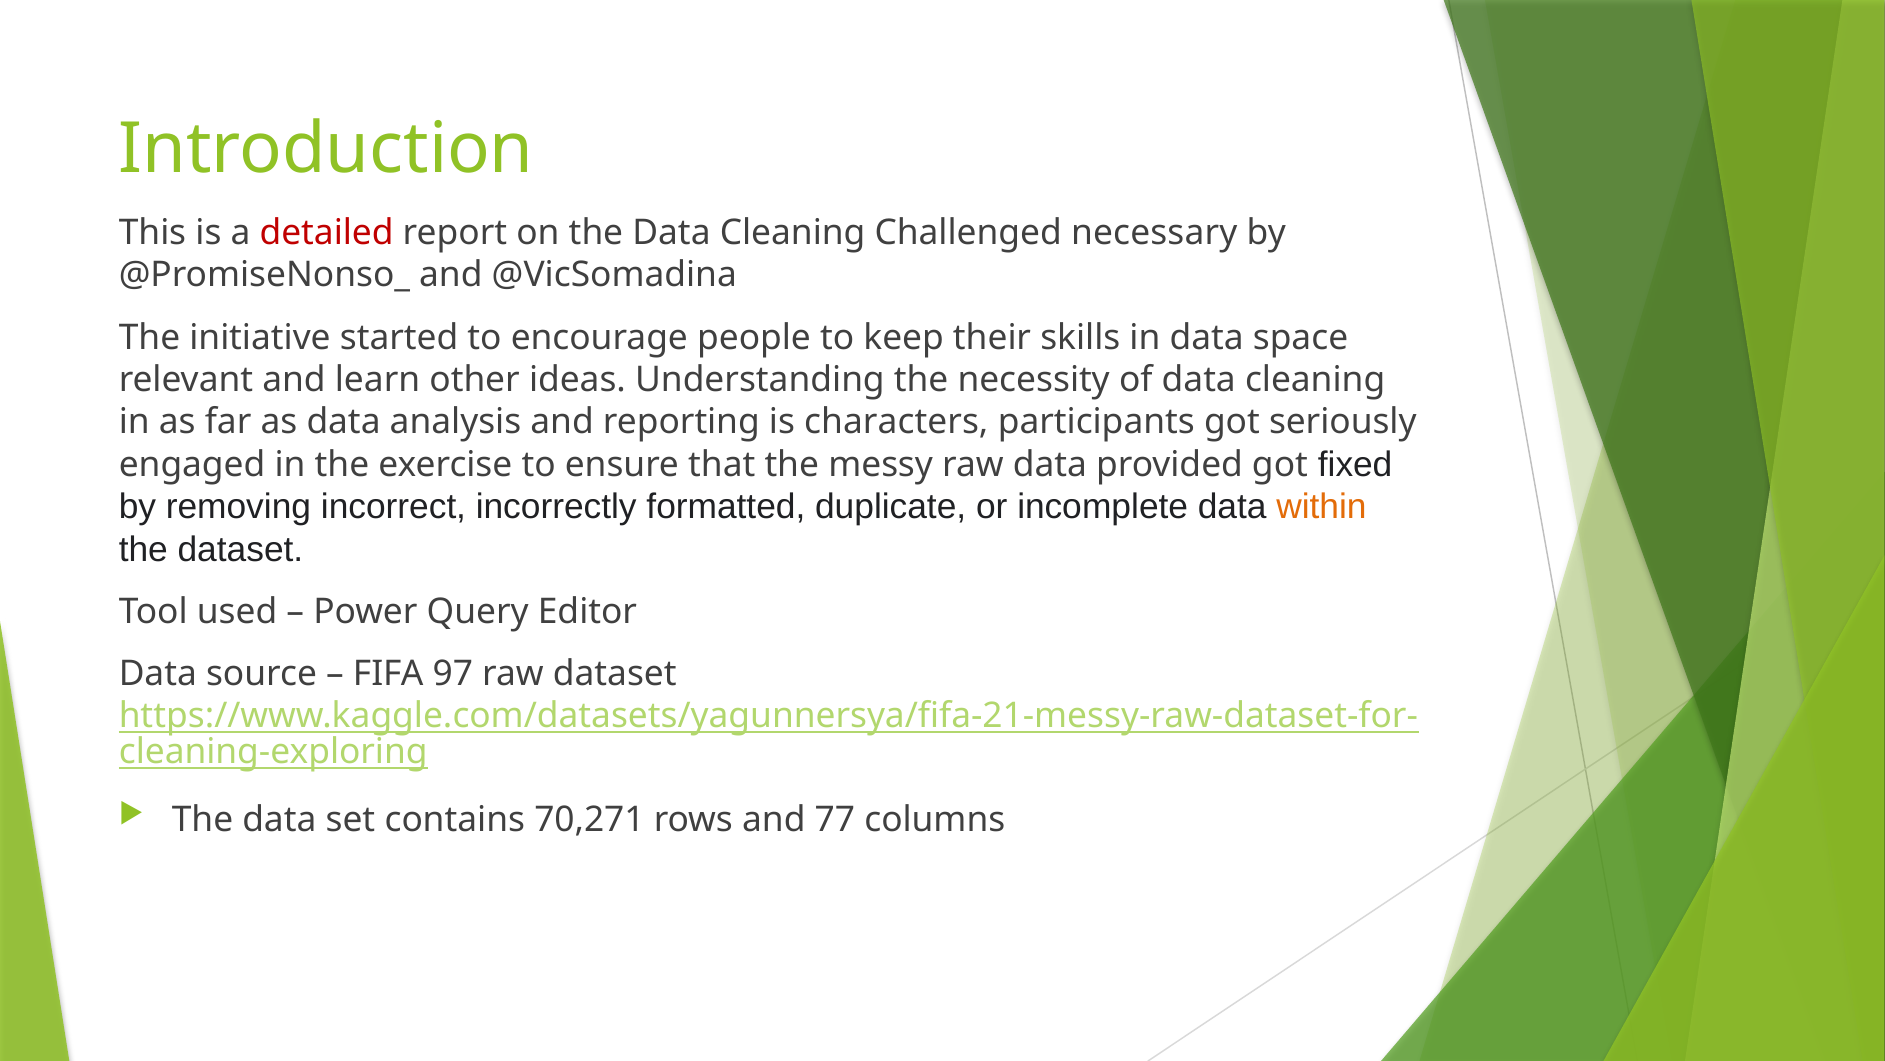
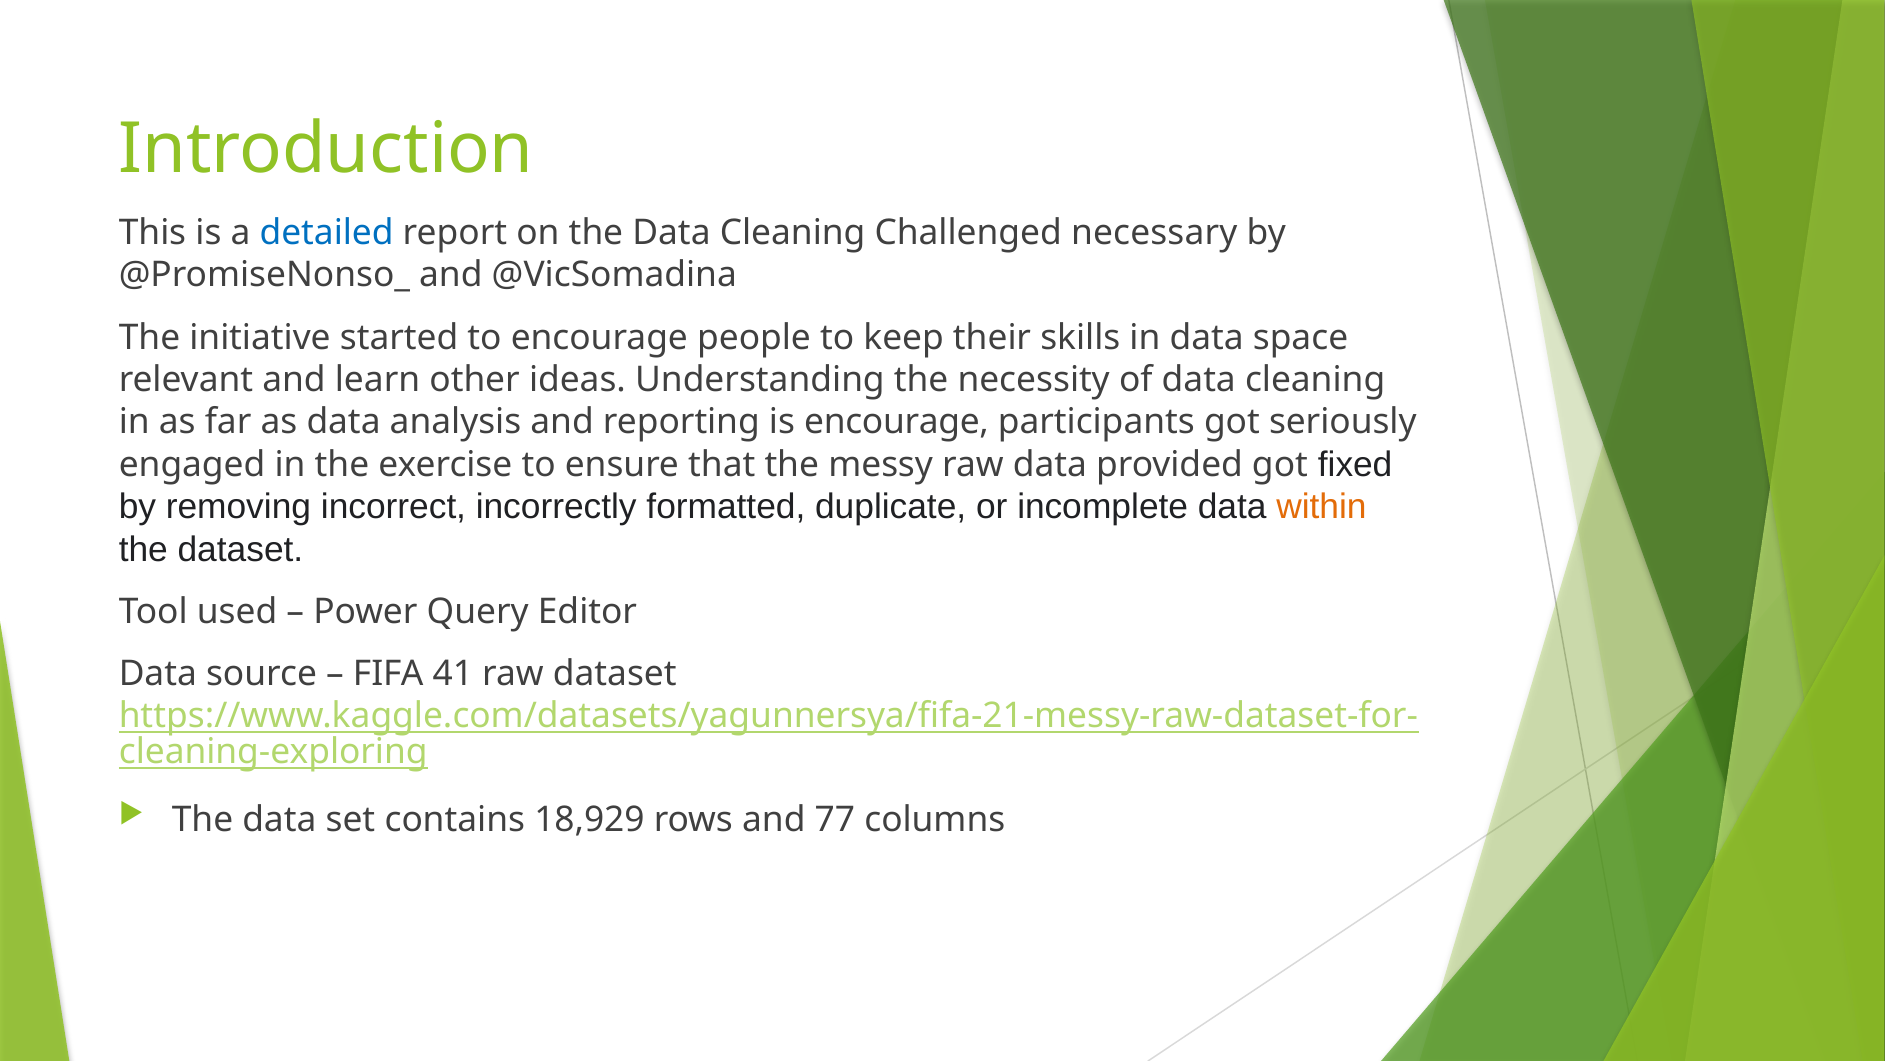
detailed colour: red -> blue (327, 233)
is characters: characters -> encourage (897, 422)
97: 97 -> 41 (453, 673)
70,271: 70,271 -> 18,929 (589, 819)
